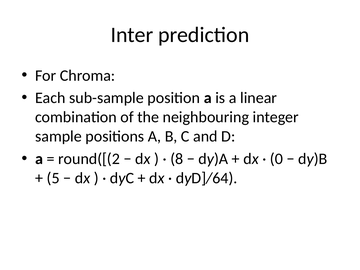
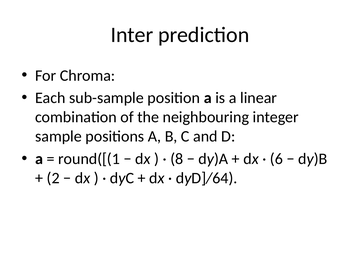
round([(2: round([(2 -> round([(1 (89, 159)
0: 0 -> 6 (276, 159)
5: 5 -> 2 (53, 178)
